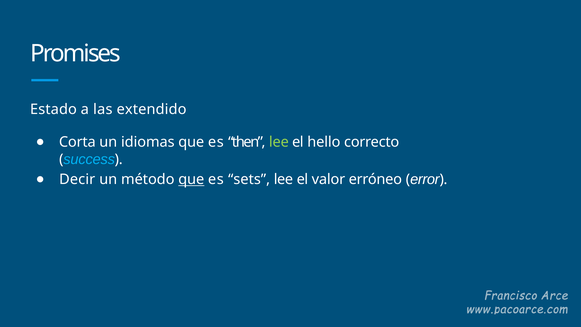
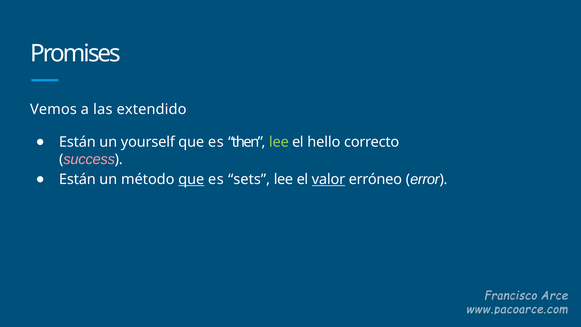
Estado: Estado -> Vemos (53, 109)
Corta: Corta -> Están (77, 142)
idiomas: idiomas -> yourself (148, 142)
success colour: light blue -> pink (89, 159)
Decir: Decir -> Están (77, 179)
valor underline: none -> present (328, 179)
